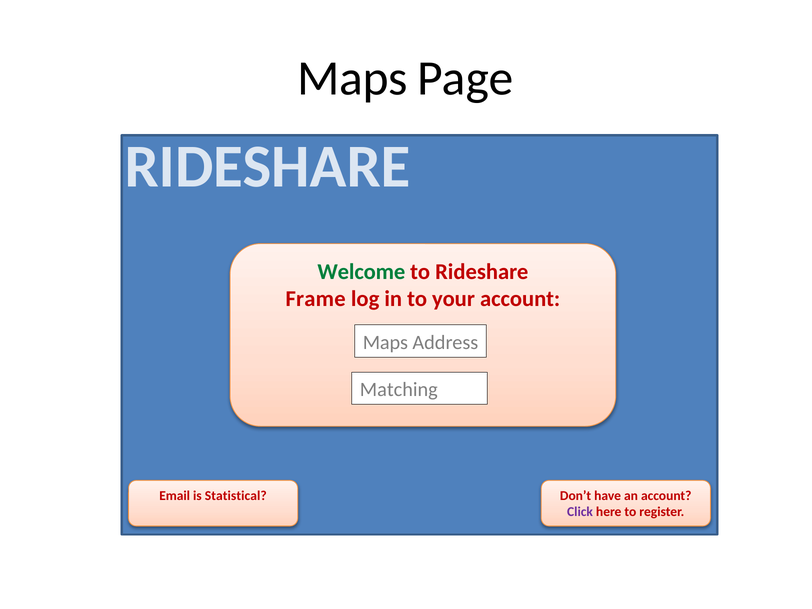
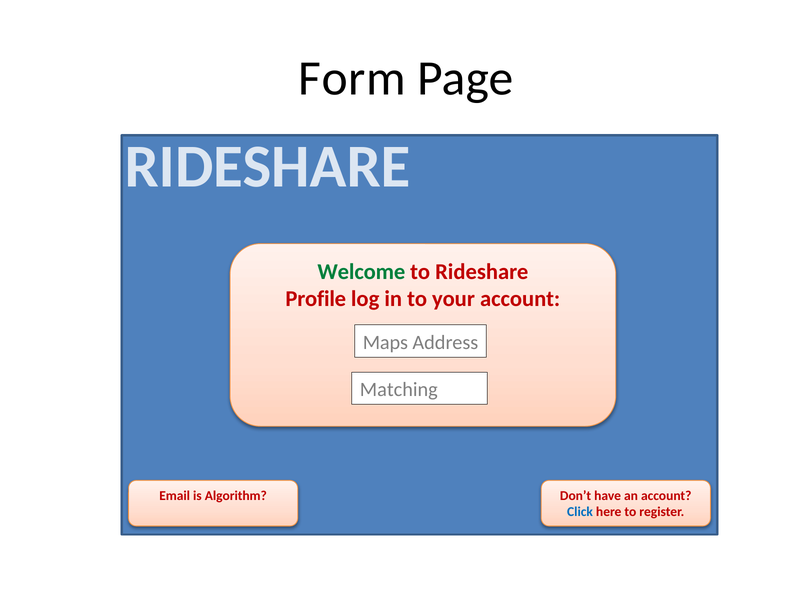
Maps: Maps -> Form (352, 79)
Frame: Frame -> Profile (316, 299)
Statistical: Statistical -> Algorithm (236, 496)
Click colour: purple -> blue (580, 512)
